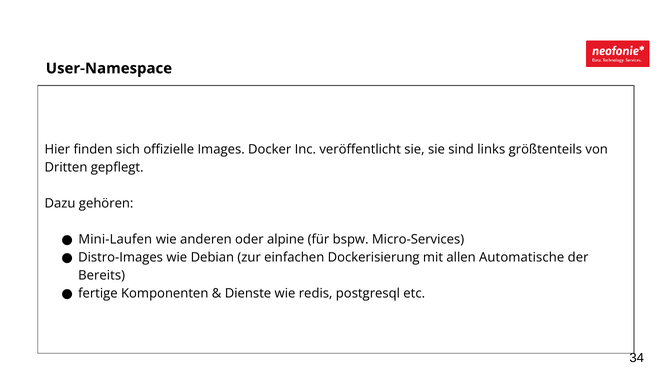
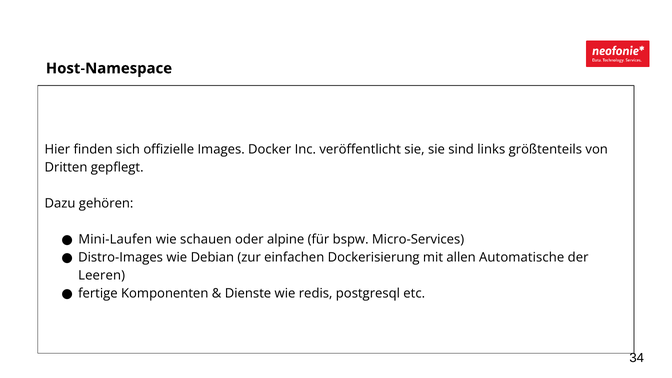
User-Namespace: User-Namespace -> Host-Namespace (109, 68)
anderen: anderen -> schauen (206, 239)
Bereits: Bereits -> Leeren (102, 276)
